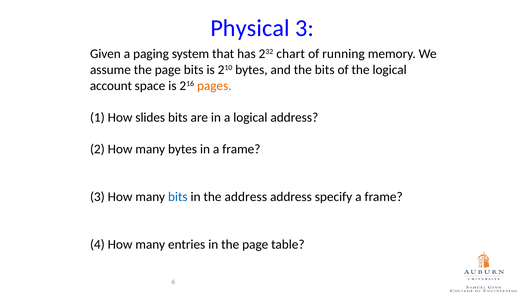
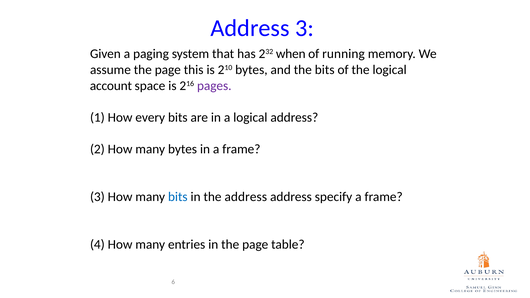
Physical: Physical -> Address (250, 28)
chart: chart -> when (291, 54)
page bits: bits -> this (194, 70)
pages colour: orange -> purple (214, 86)
slides: slides -> every (150, 117)
